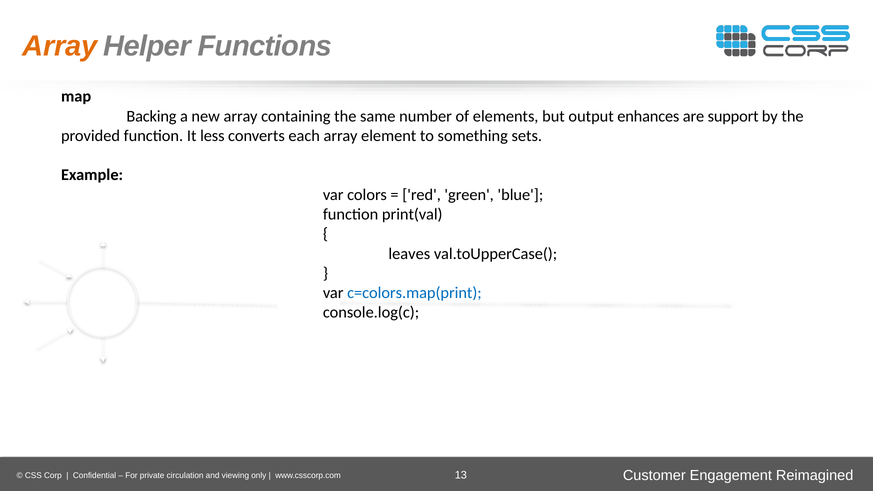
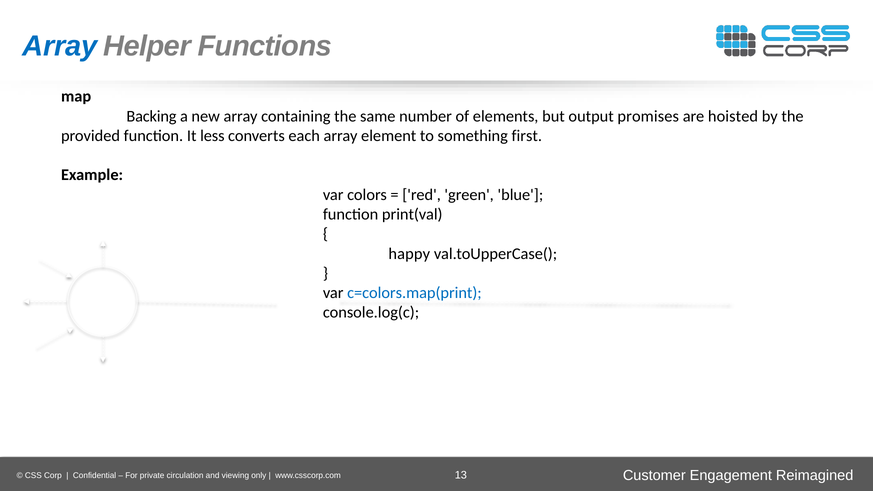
Array colour: orange -> blue (60, 46)
enhances: enhances -> promises (648, 116)
support: support -> hoisted (733, 116)
sets: sets -> first (527, 136)
leaves: leaves -> happy (409, 254)
